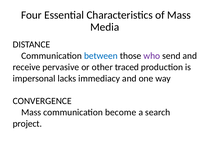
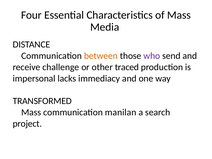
between colour: blue -> orange (101, 56)
pervasive: pervasive -> challenge (61, 67)
CONVERGENCE: CONVERGENCE -> TRANSFORMED (42, 101)
become: become -> manilan (121, 112)
